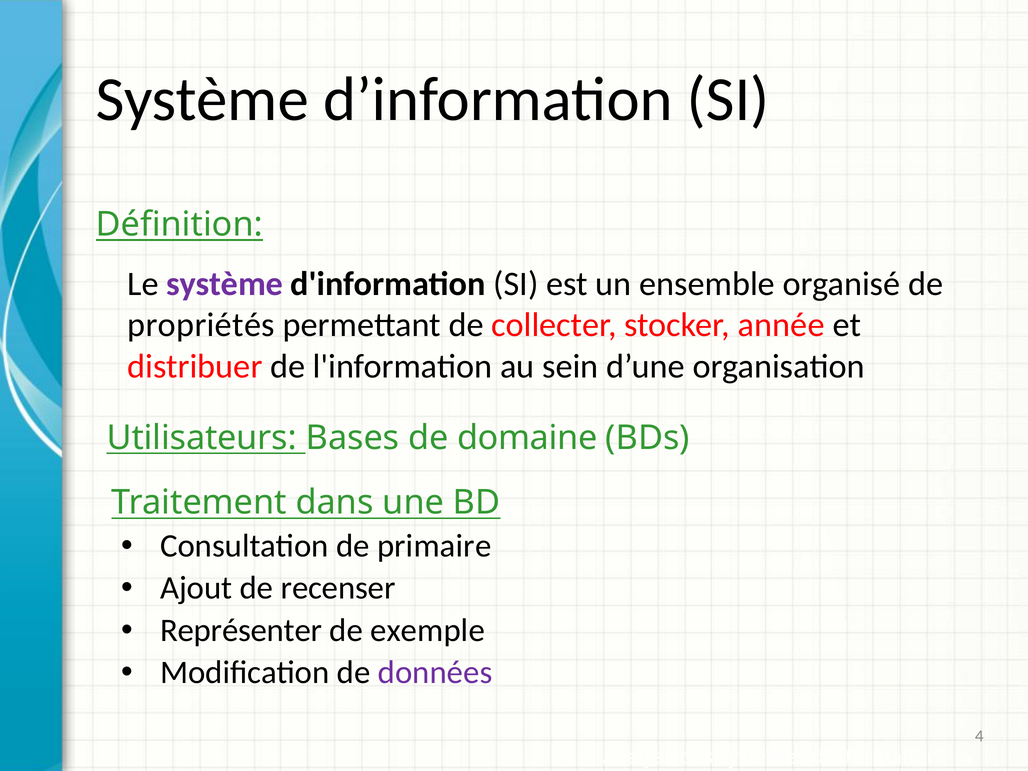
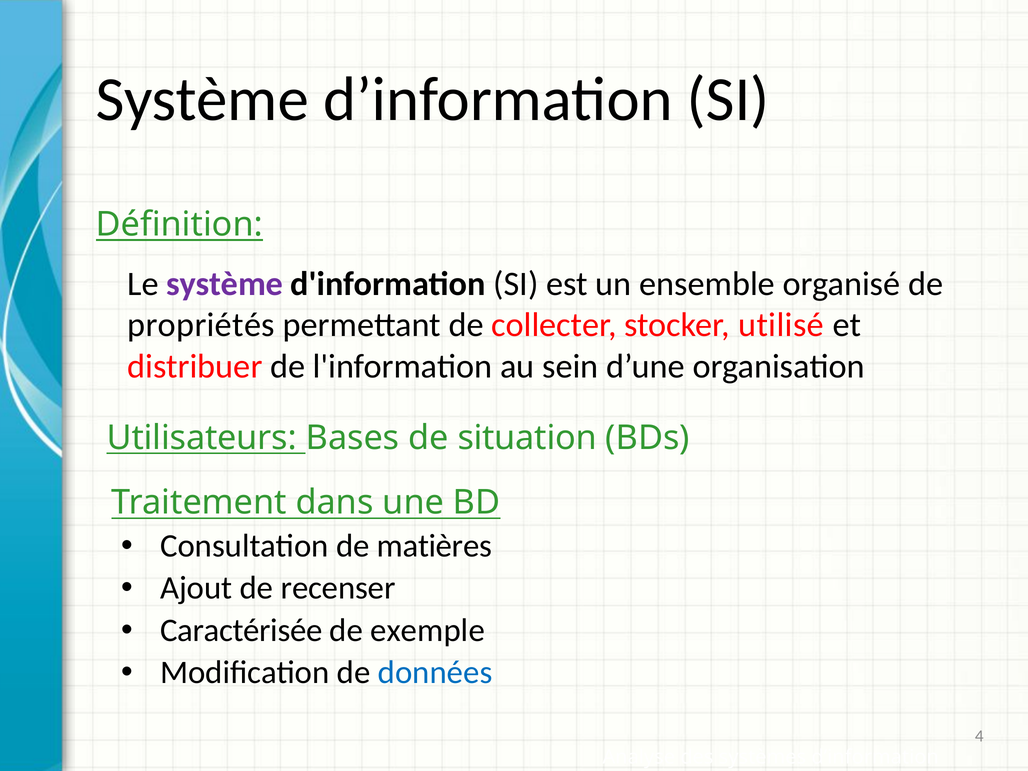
année: année -> utilisé (781, 325)
domaine: domaine -> situation (527, 438)
primaire: primaire -> matières (434, 546)
Représenter: Représenter -> Caractérisée (241, 630)
données colour: purple -> blue (435, 673)
